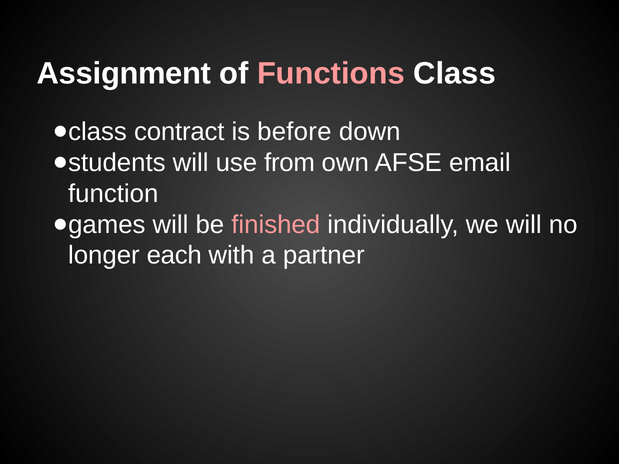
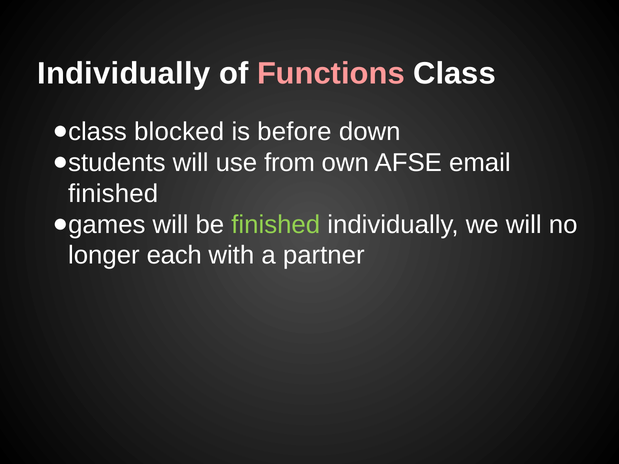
Assignment: Assignment -> Individually (124, 73)
contract: contract -> blocked (179, 132)
function: function -> finished (113, 194)
finished colour: pink -> light green (276, 225)
